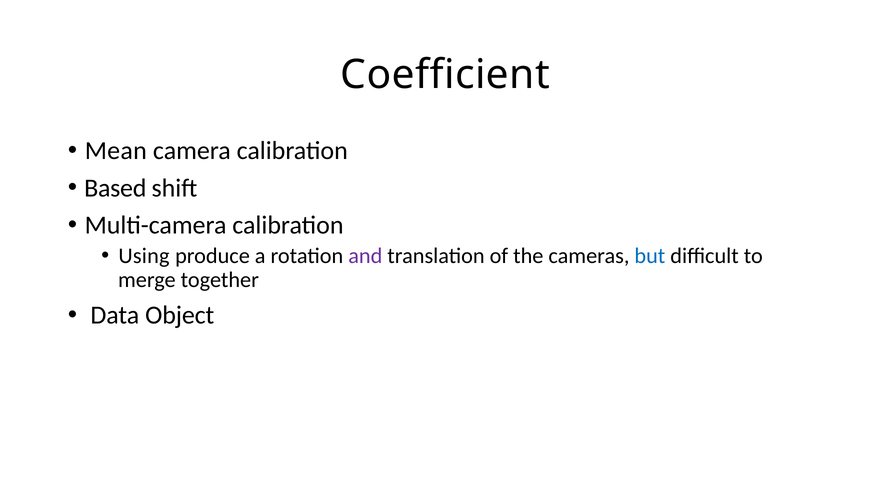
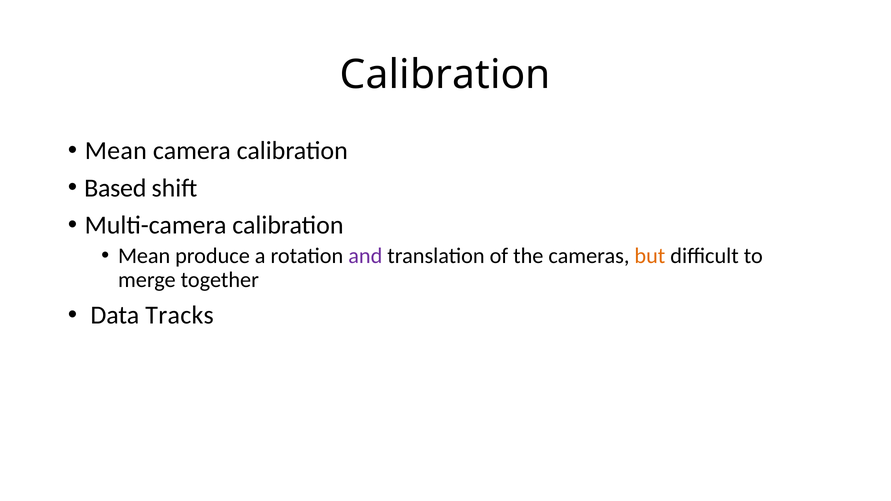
Coefficient: Coefficient -> Calibration (445, 75)
Using: Using -> Mean (144, 256)
but colour: blue -> orange (650, 256)
Object: Object -> Tracks (180, 315)
